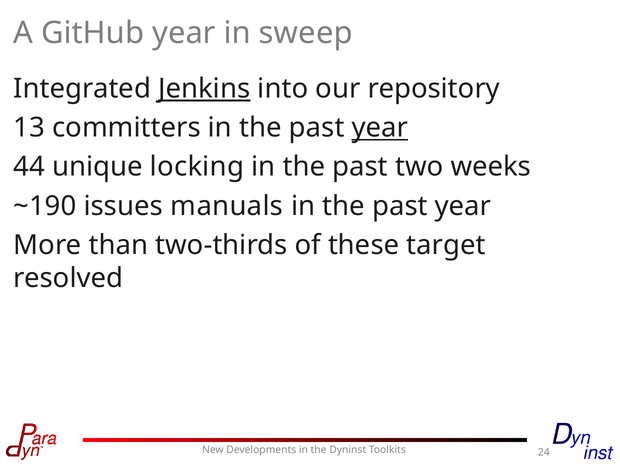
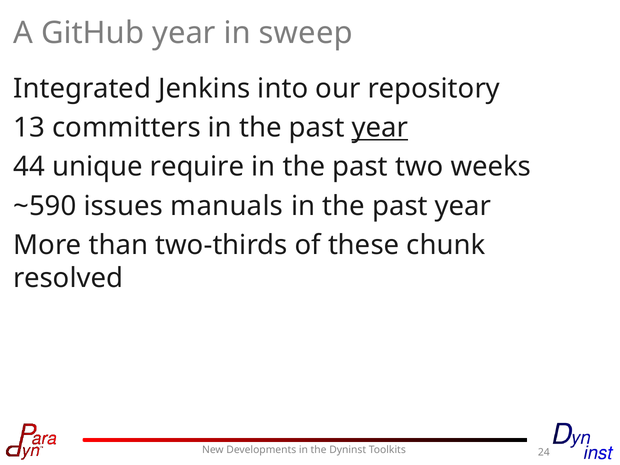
Jenkins underline: present -> none (204, 89)
locking: locking -> require (197, 167)
~190: ~190 -> ~590 (45, 206)
target: target -> chunk (446, 245)
